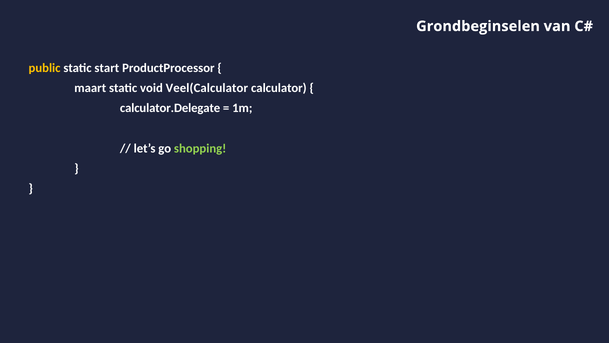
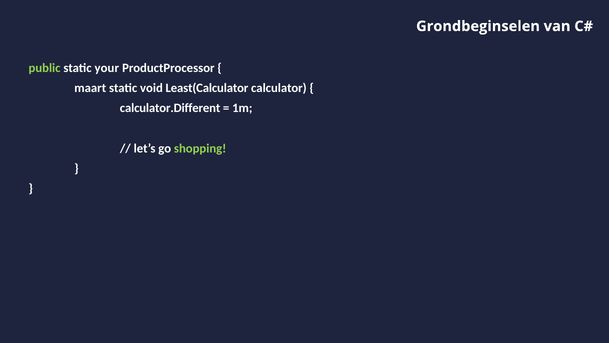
public colour: yellow -> light green (45, 68)
start: start -> your (107, 68)
Veel(Calculator: Veel(Calculator -> Least(Calculator (207, 88)
calculator.Delegate: calculator.Delegate -> calculator.Different (170, 108)
